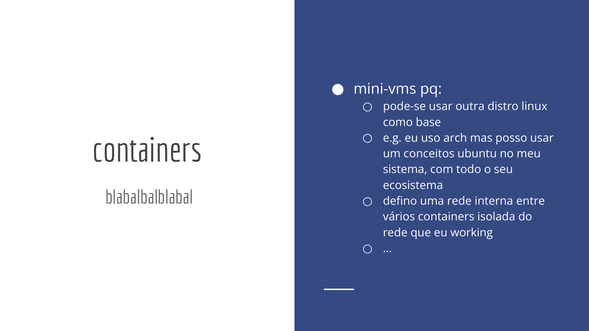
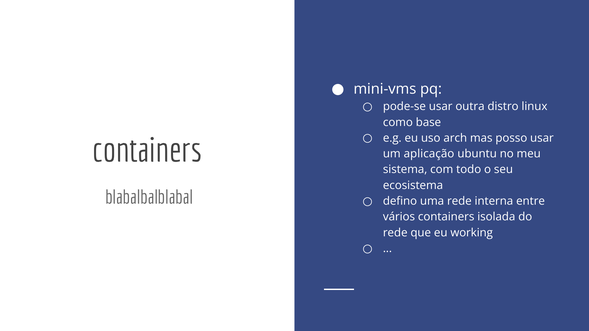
conceitos: conceitos -> aplicação (429, 154)
